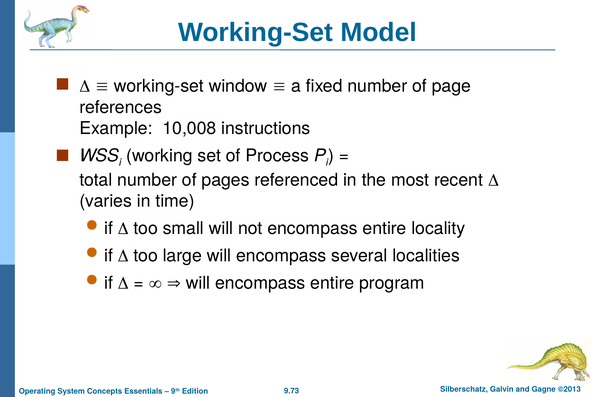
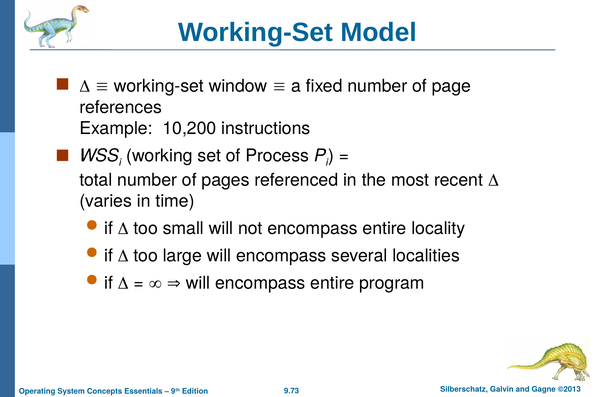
10,008: 10,008 -> 10,200 (189, 128)
